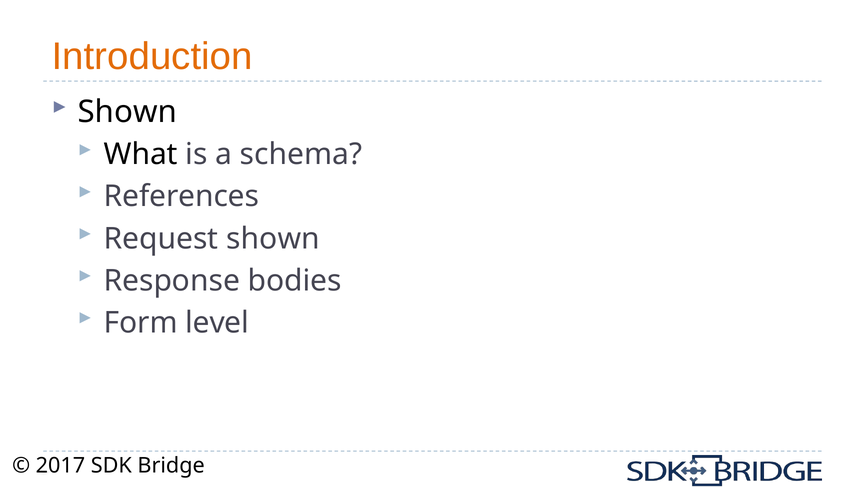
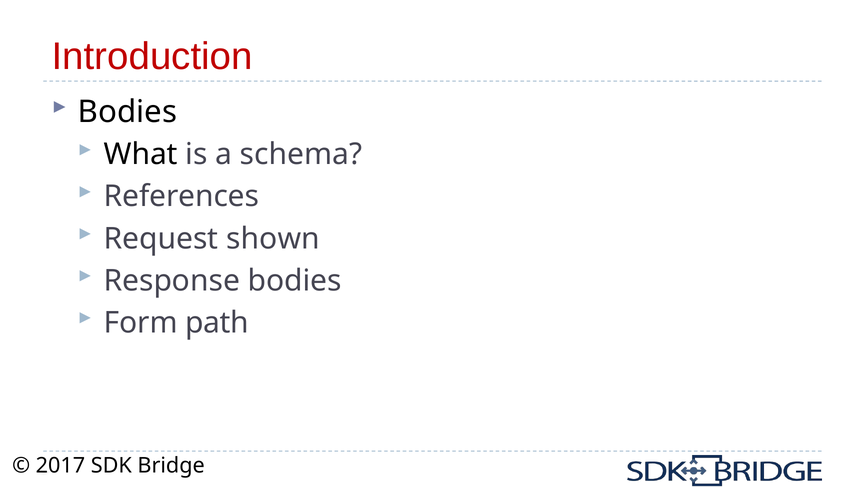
Introduction colour: orange -> red (152, 56)
Shown: Shown -> Bodies (127, 112)
level: level -> path (217, 322)
